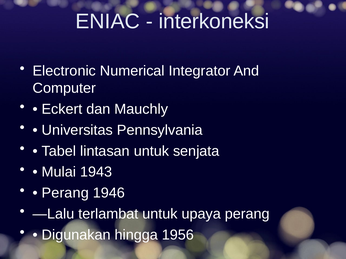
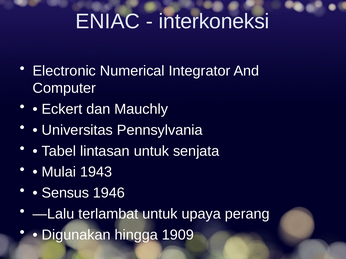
Perang: Perang -> Sensus (65, 193)
1956: 1956 -> 1909 (178, 235)
